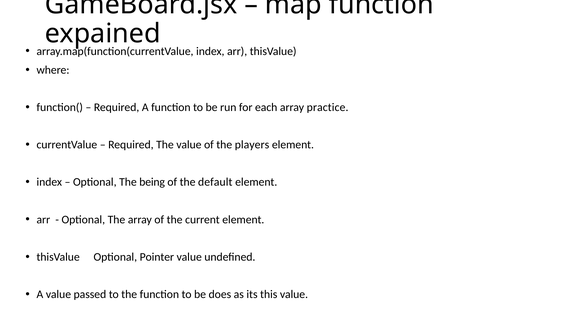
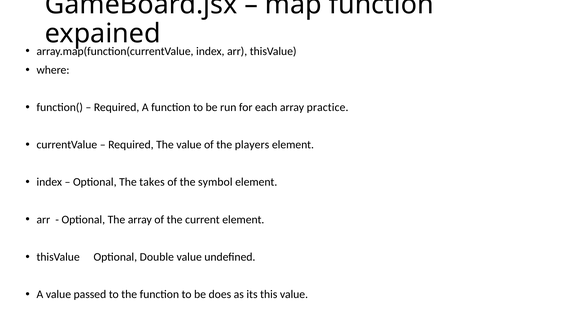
being: being -> takes (152, 182)
default: default -> symbol (215, 182)
Pointer: Pointer -> Double (157, 257)
